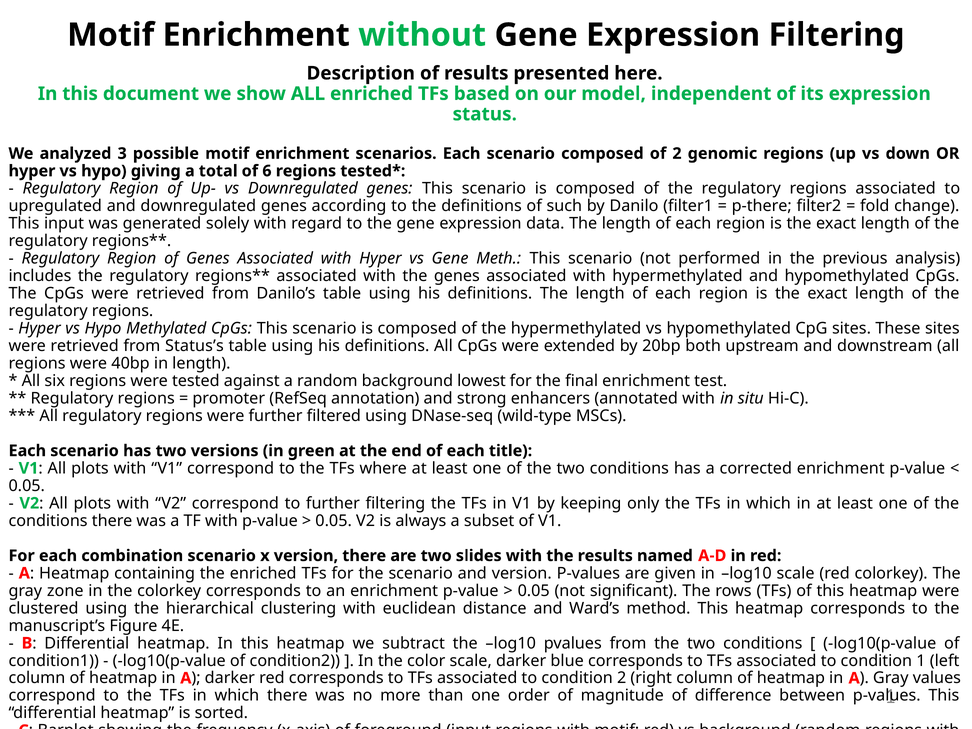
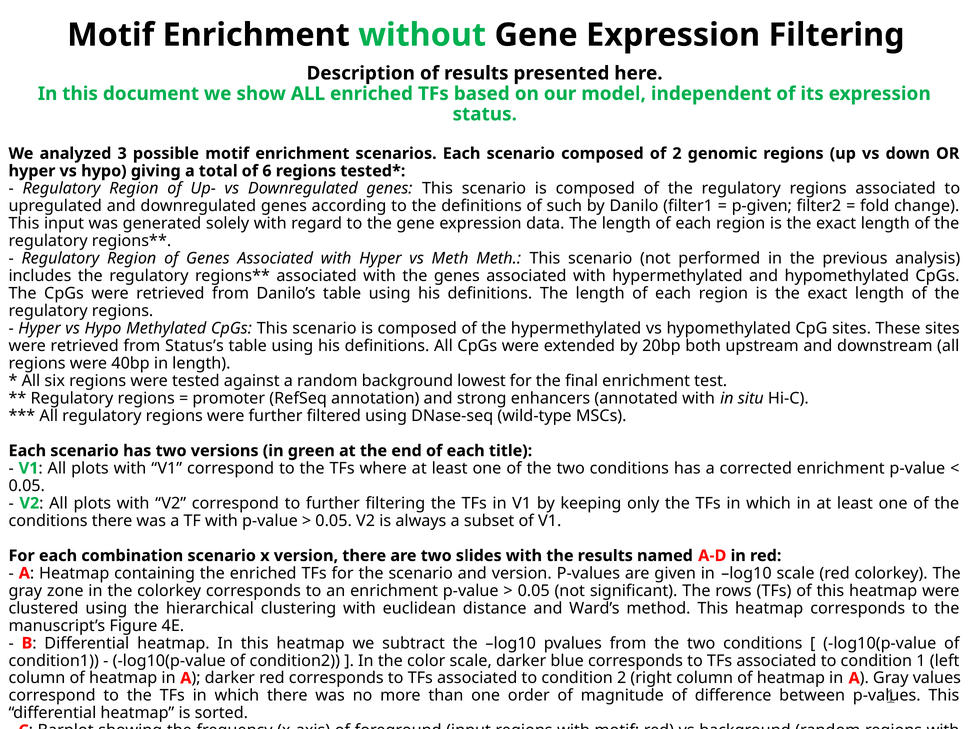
p-there: p-there -> p-given (762, 206)
vs Gene: Gene -> Meth (450, 258)
